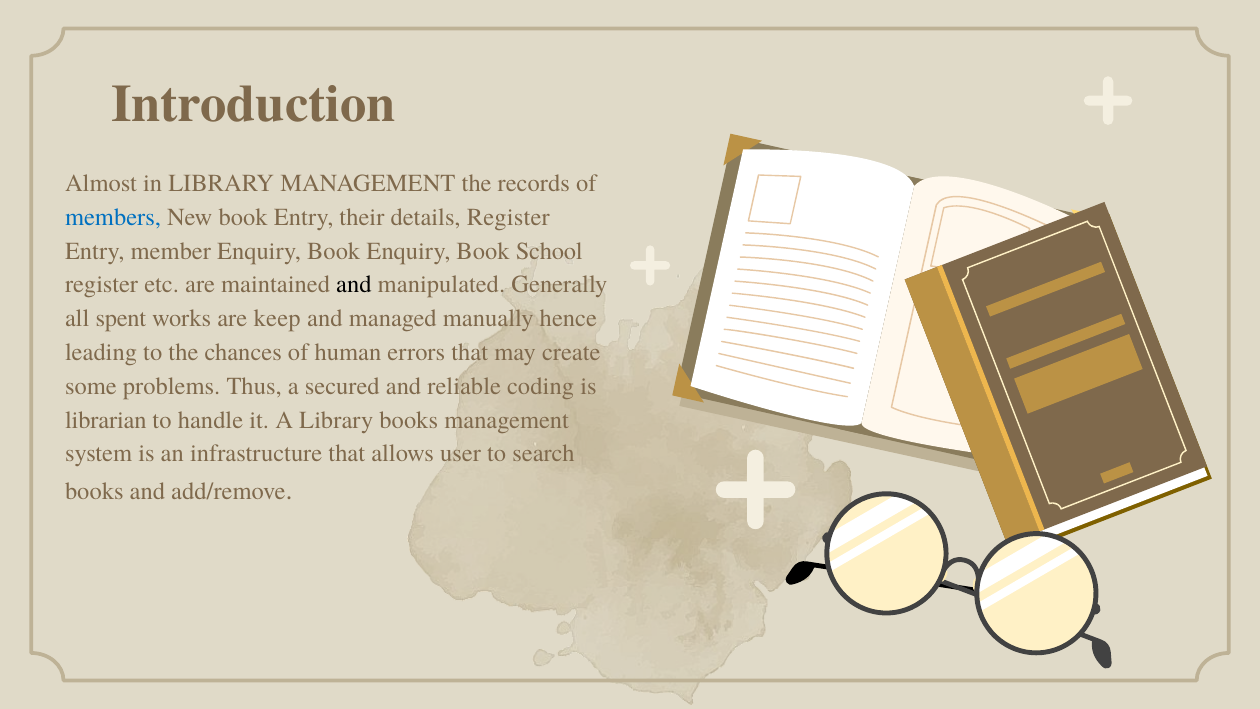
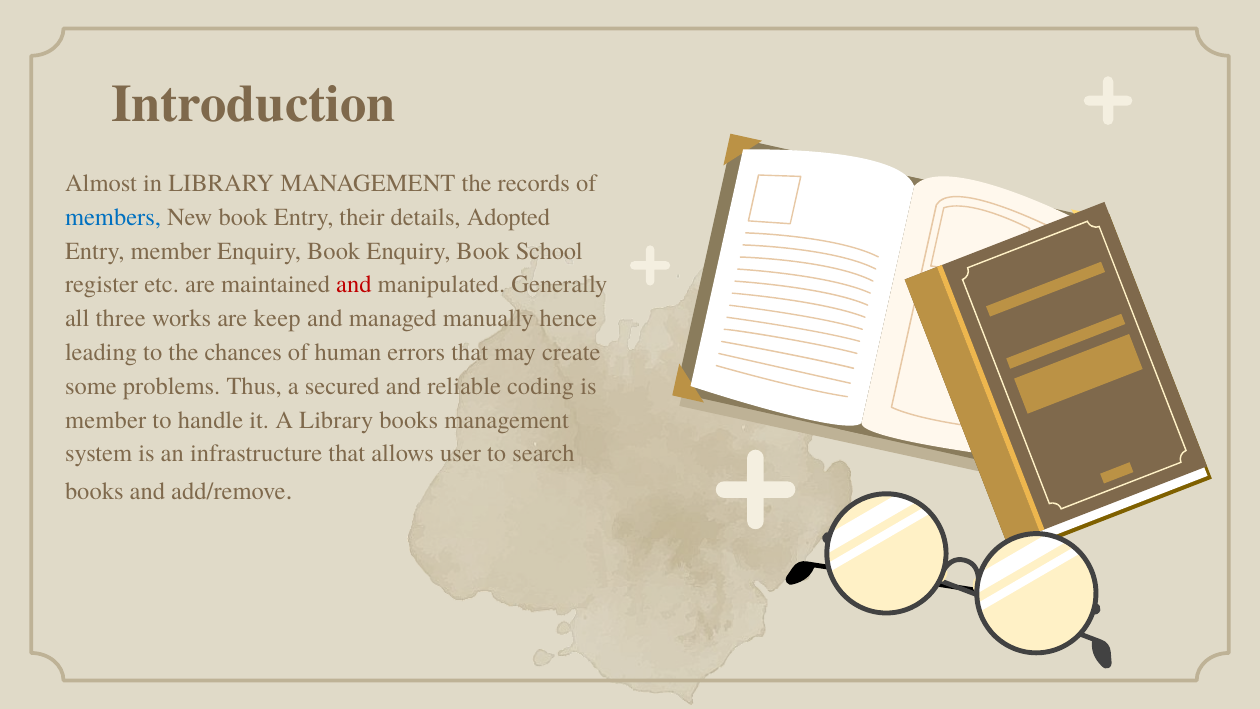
details Register: Register -> Adopted (508, 217)
and colour: black -> red (354, 285)
spent: spent -> three (121, 318)
librarian: librarian -> member (106, 420)
